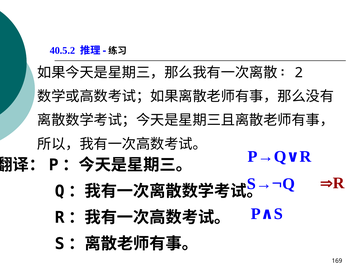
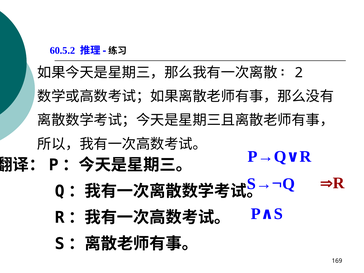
40.5.2: 40.5.2 -> 60.5.2 (62, 50)
